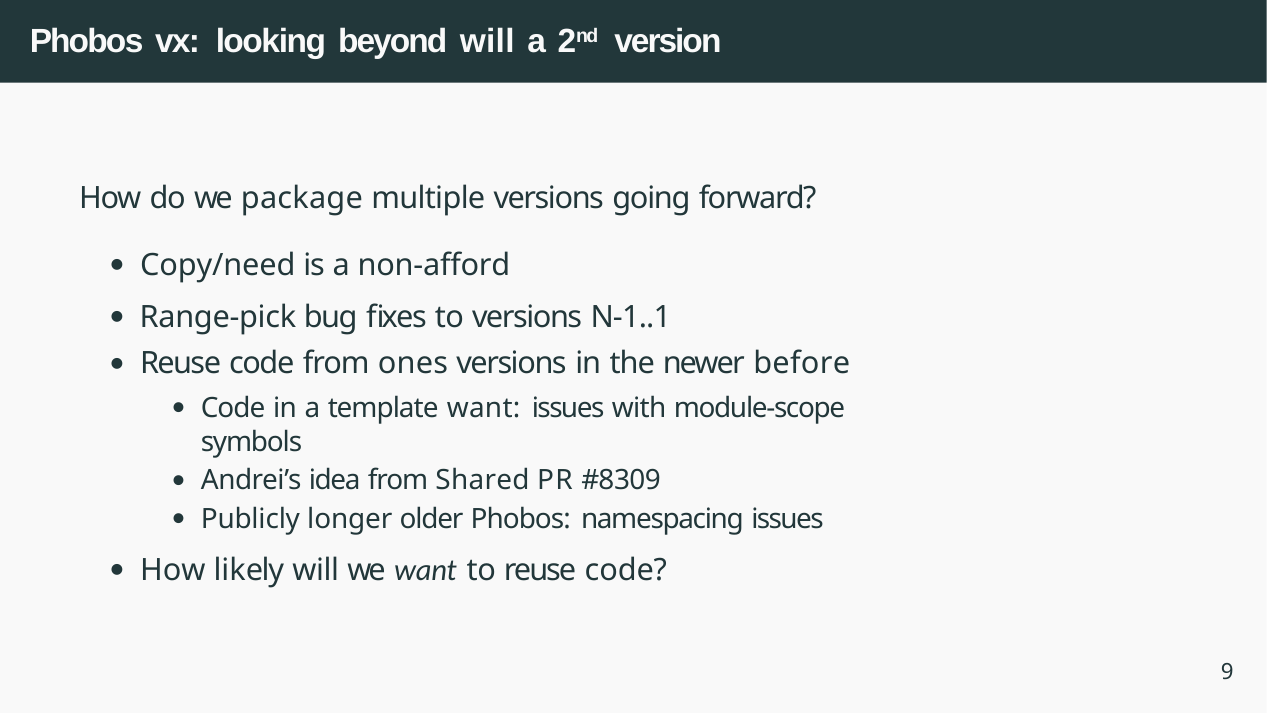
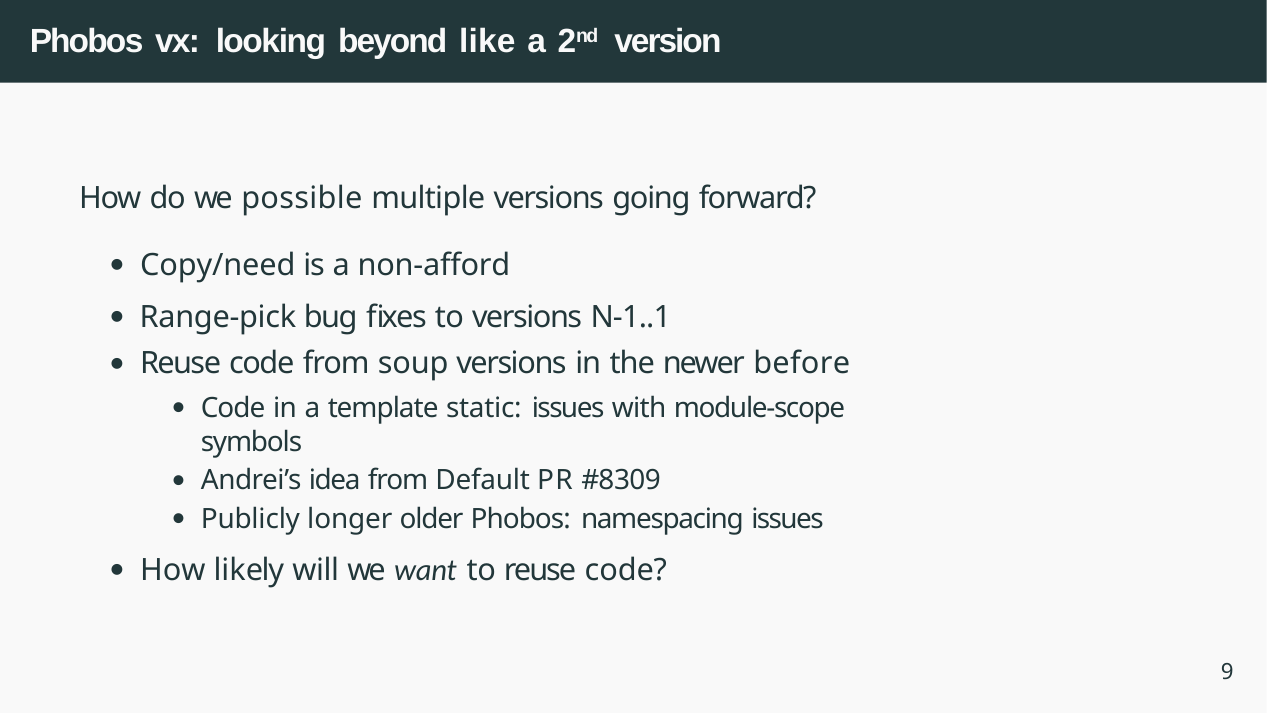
beyond will: will -> like (487, 42)
package: package -> possible (302, 198)
ones: ones -> soup (413, 363)
template want: want -> static (484, 408)
Shared: Shared -> Default (483, 480)
